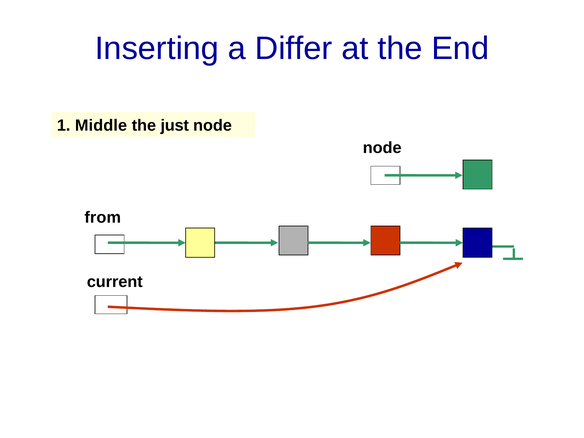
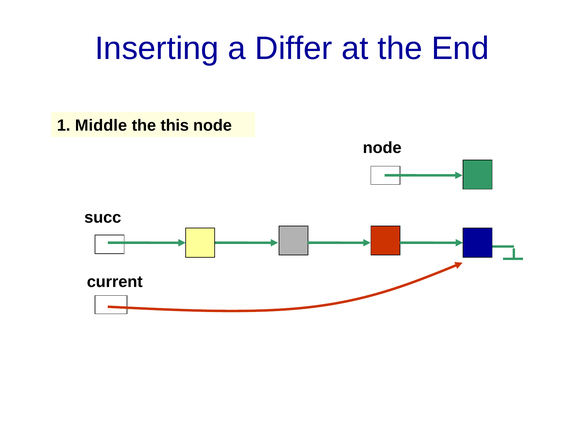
just: just -> this (175, 126)
from: from -> succ (103, 218)
